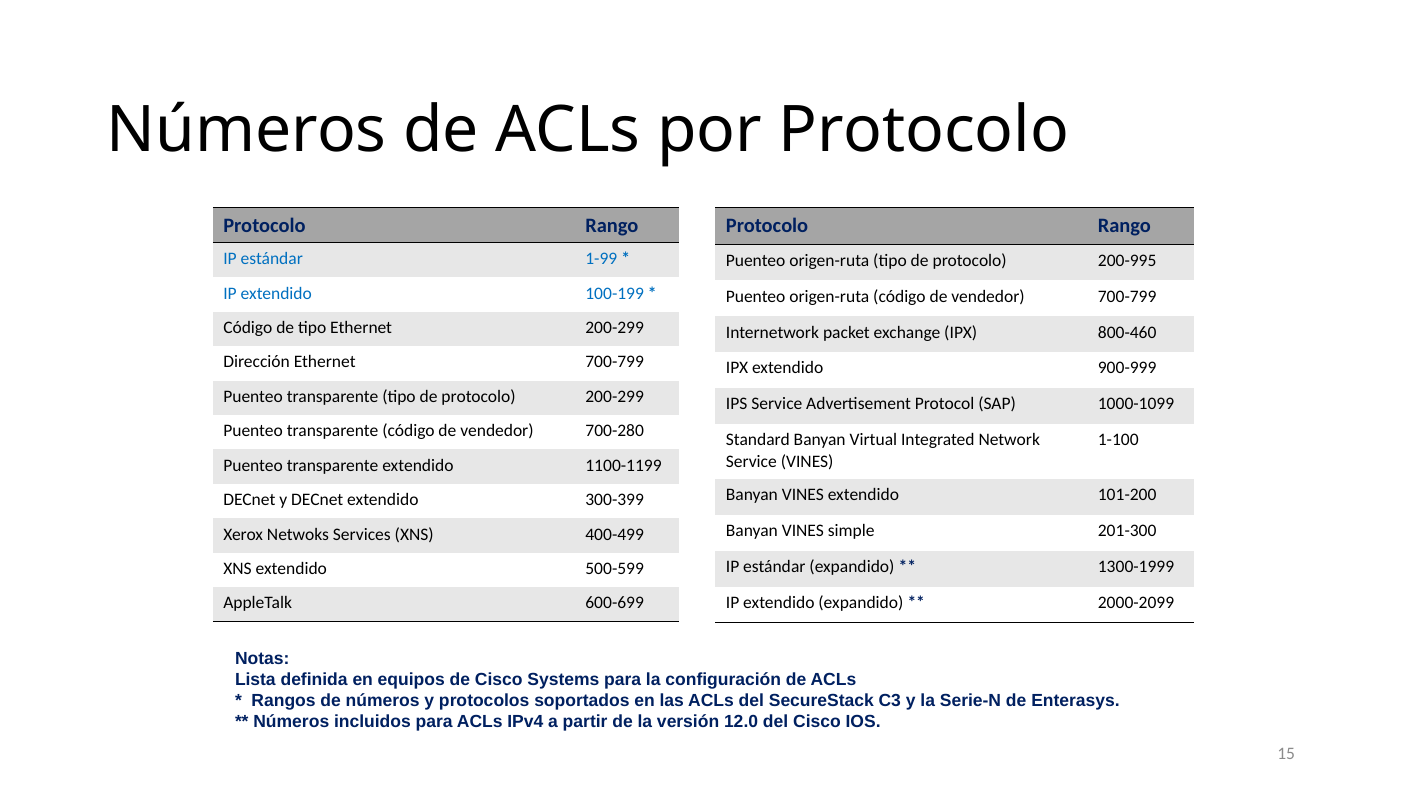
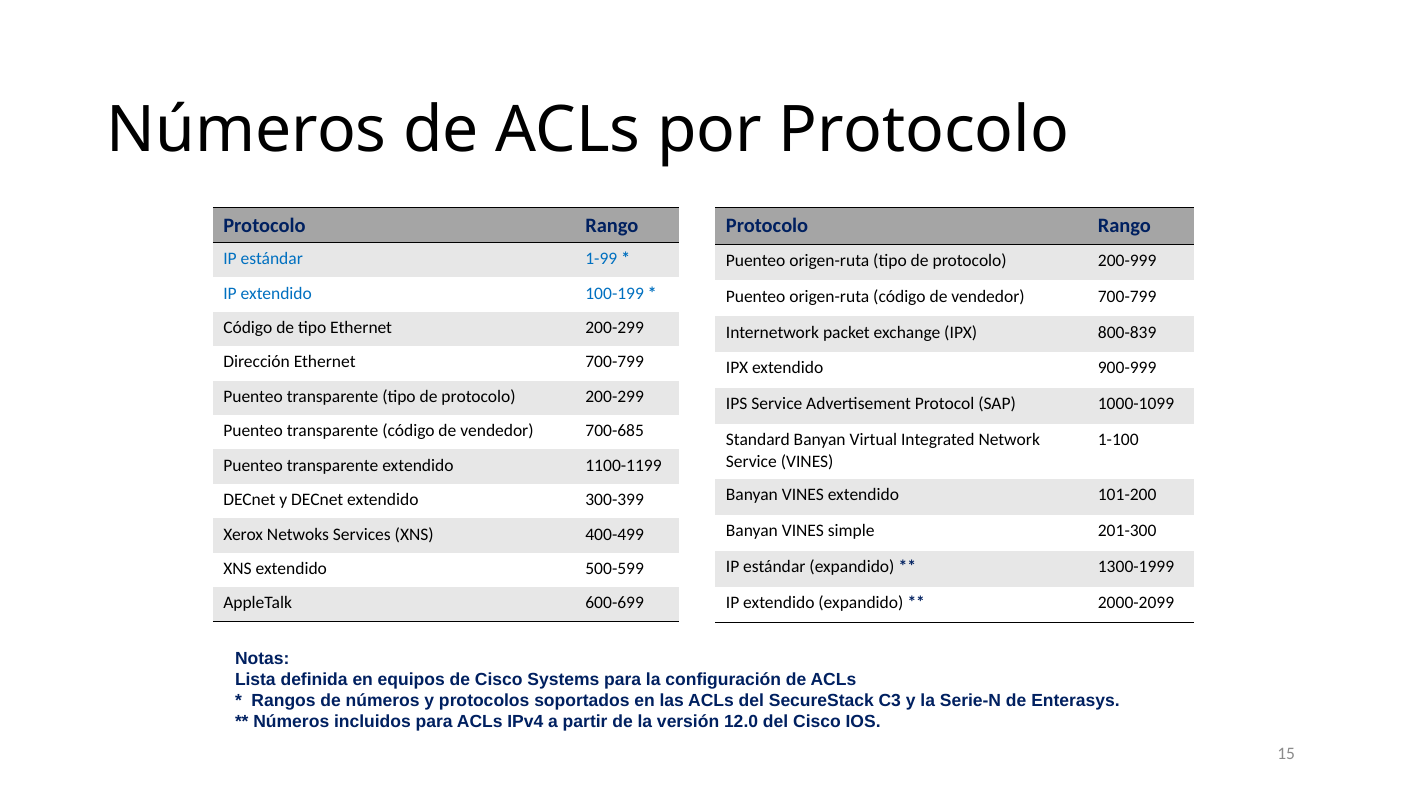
200-995: 200-995 -> 200-999 (1127, 260)
800-460: 800-460 -> 800-839 (1127, 332)
700-280: 700-280 -> 700-685 (615, 431)
